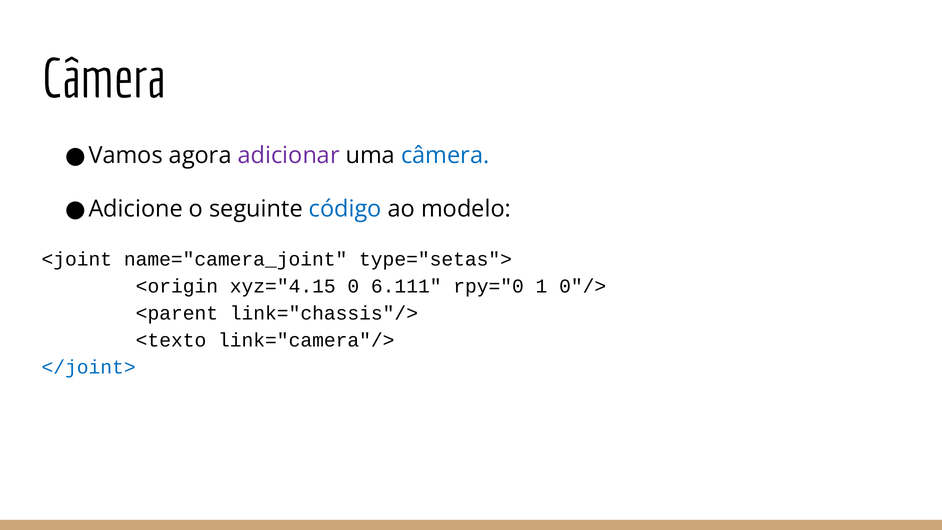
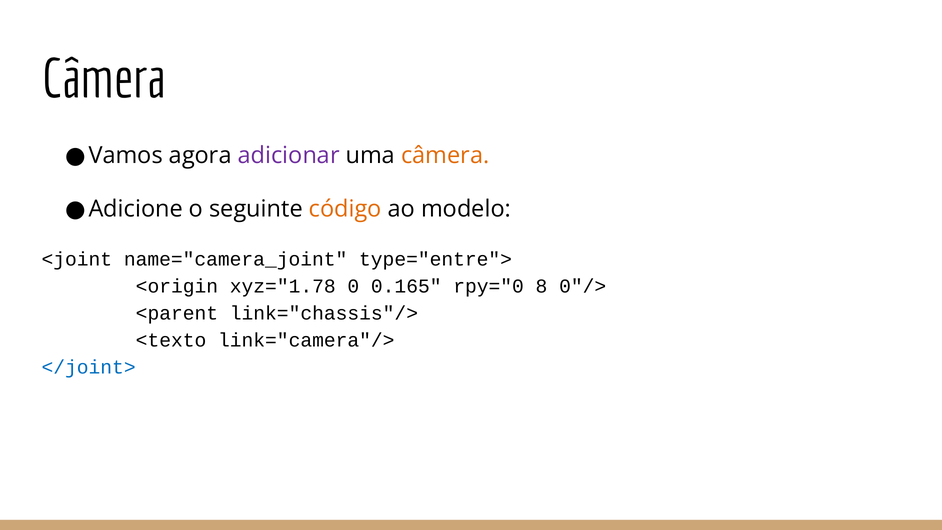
câmera colour: blue -> orange (445, 156)
código colour: blue -> orange (345, 209)
type="setas">: type="setas"> -> type="entre"> (436, 259)
xyz="4.15: xyz="4.15 -> xyz="1.78 (283, 286)
6.111: 6.111 -> 0.165 (406, 286)
1: 1 -> 8 (542, 286)
